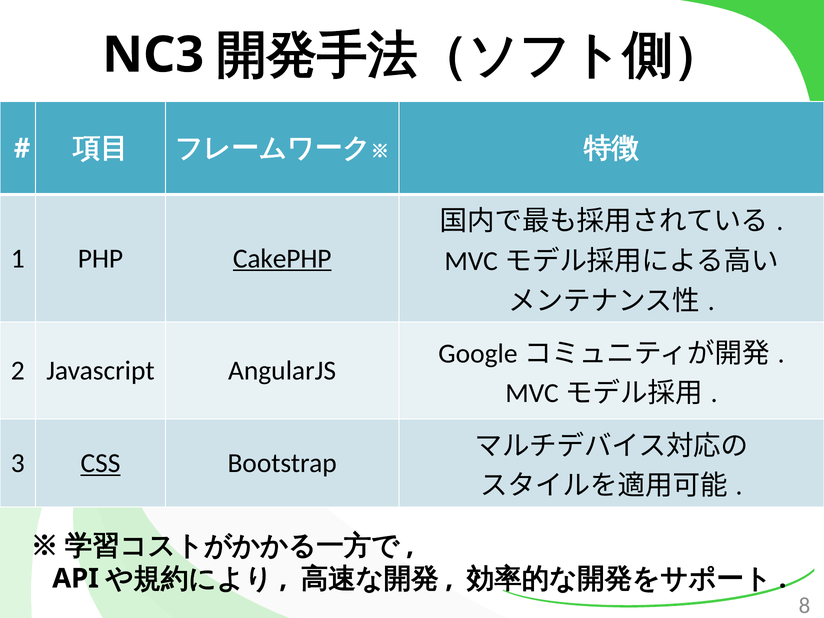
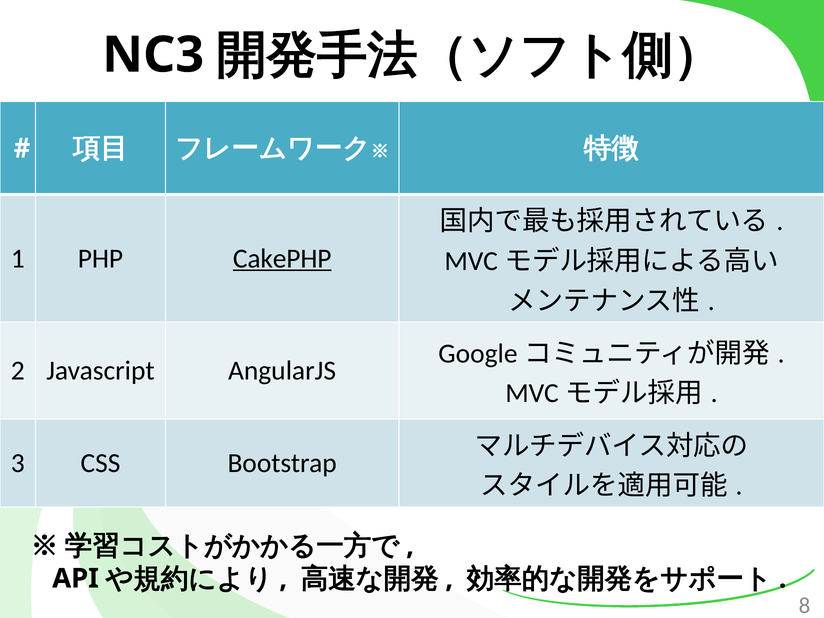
CSS underline: present -> none (100, 463)
